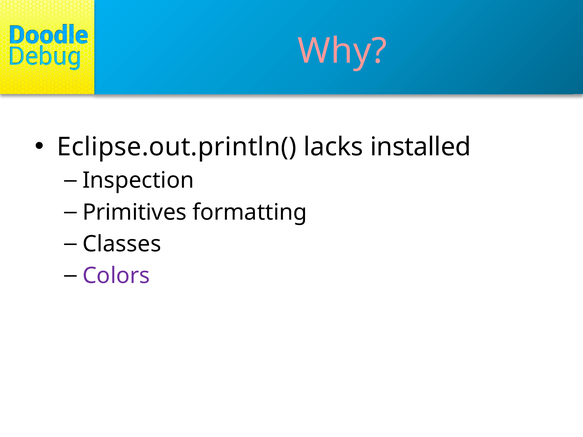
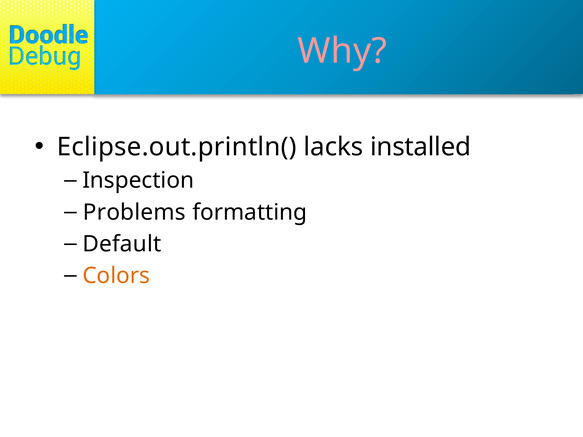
Primitives: Primitives -> Problems (134, 212)
Classes: Classes -> Default (122, 244)
Colors colour: purple -> orange (116, 276)
